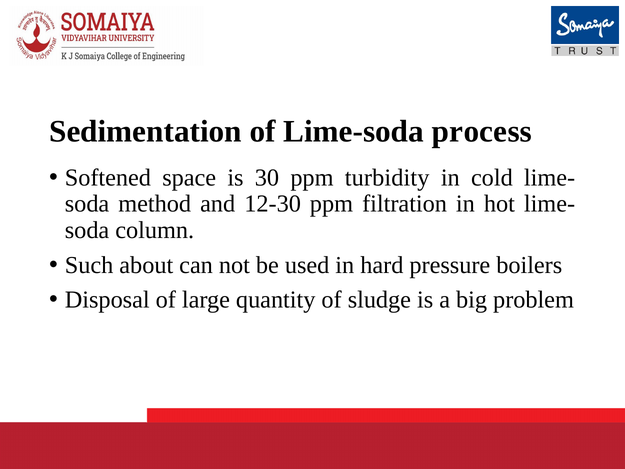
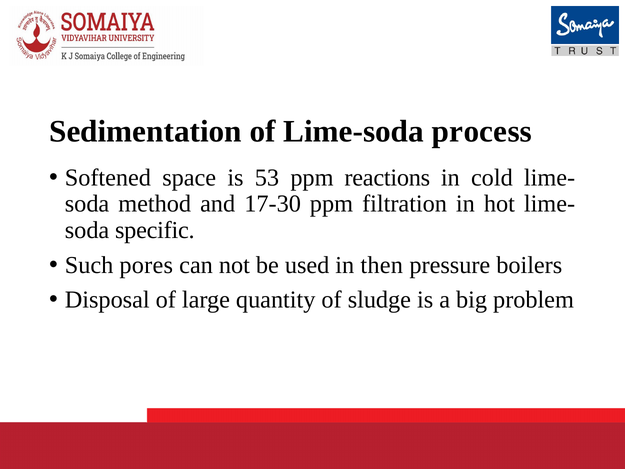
30: 30 -> 53 (267, 178)
turbidity: turbidity -> reactions (387, 178)
12-30: 12-30 -> 17-30 (273, 204)
column: column -> specific (155, 230)
about: about -> pores (146, 265)
hard: hard -> then (382, 265)
